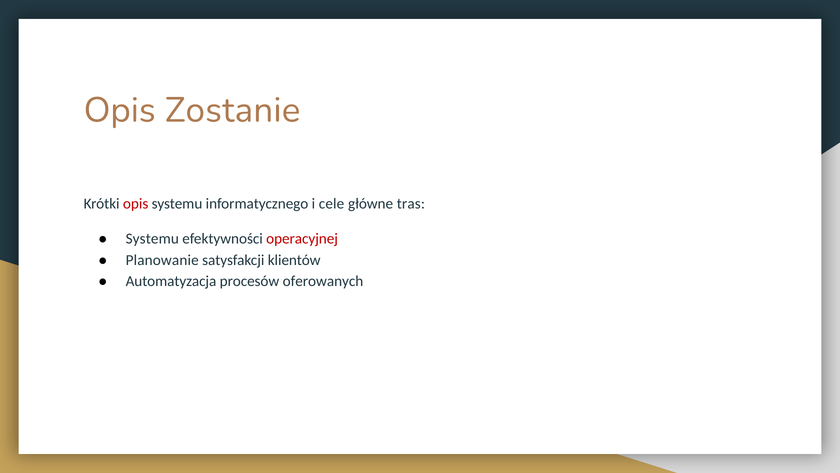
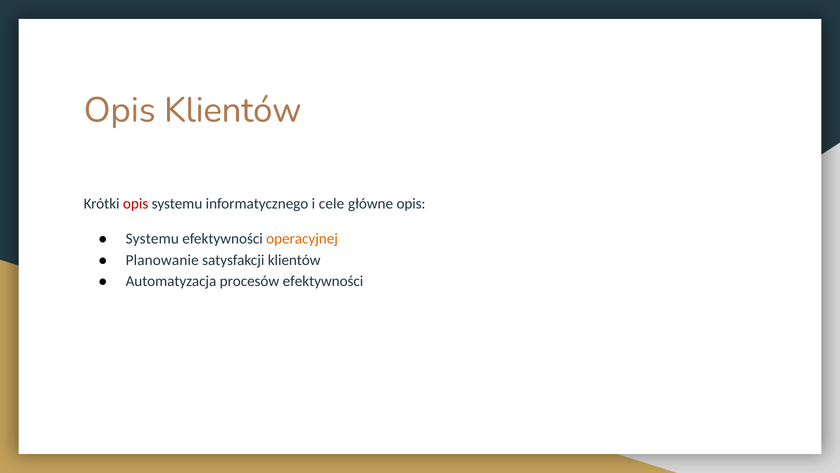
Opis Zostanie: Zostanie -> Klientów (233, 110)
główne tras: tras -> opis (411, 203)
operacyjnej colour: red -> orange (302, 239)
procesów oferowanych: oferowanych -> efektywności (323, 281)
